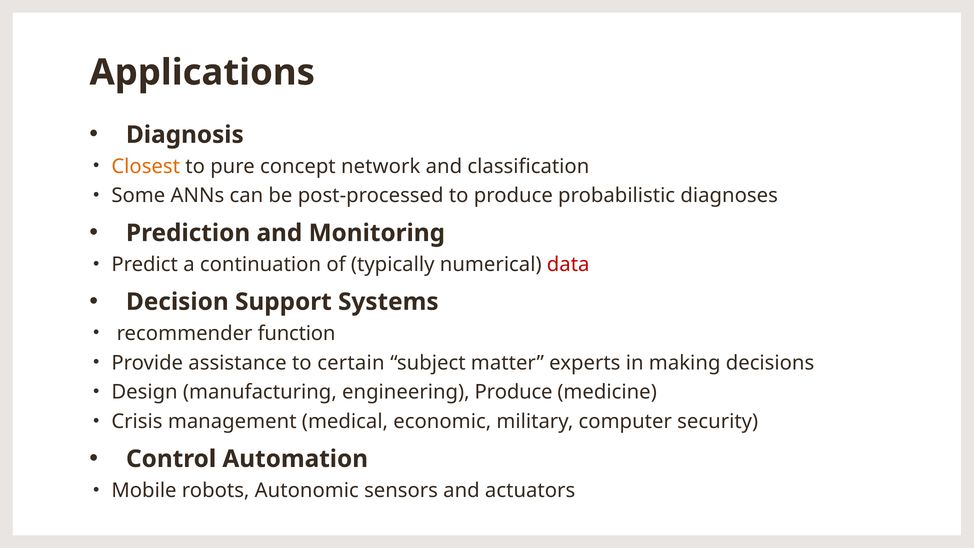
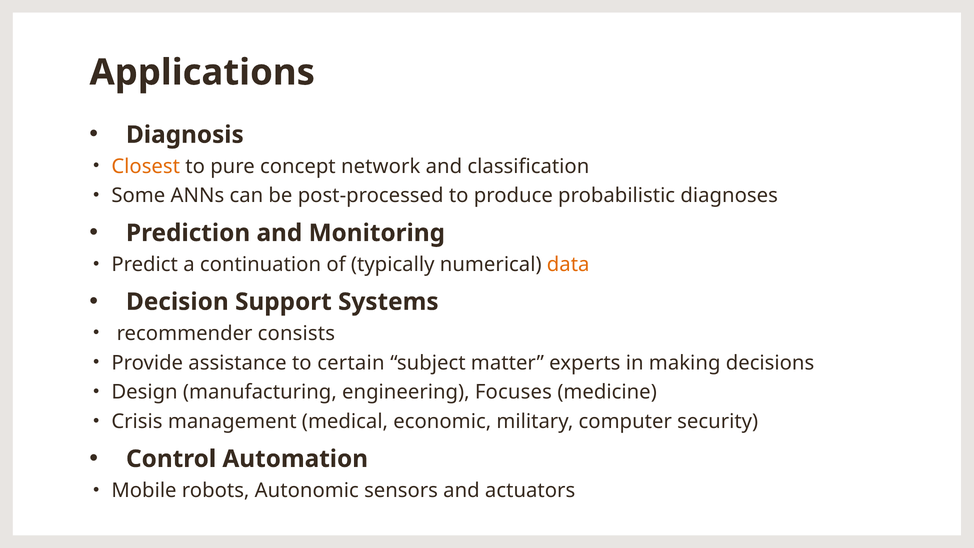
data colour: red -> orange (568, 265)
function: function -> consists (296, 333)
engineering Produce: Produce -> Focuses (513, 392)
